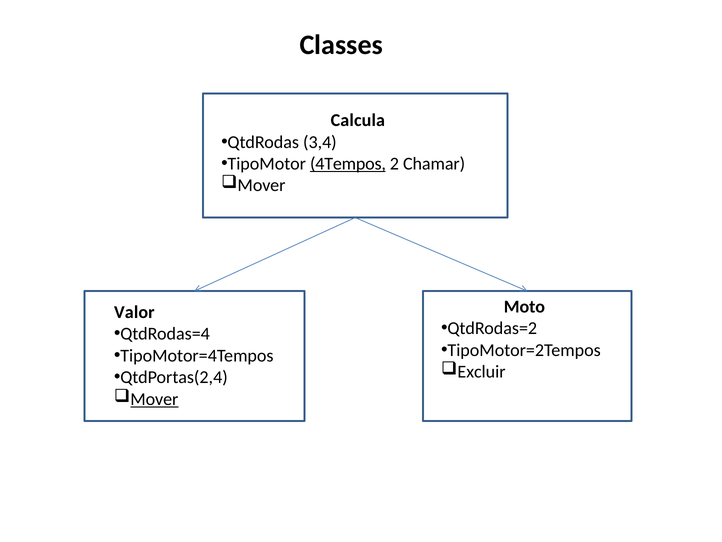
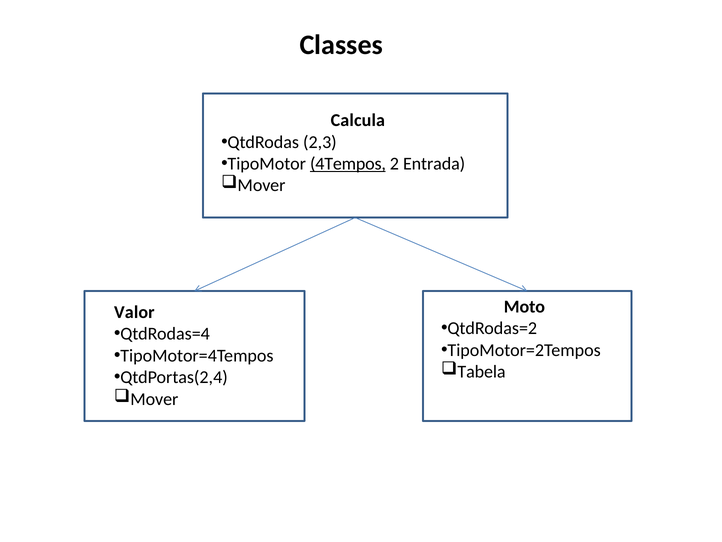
3,4: 3,4 -> 2,3 (320, 142)
Chamar: Chamar -> Entrada (434, 164)
Excluir: Excluir -> Tabela (482, 371)
Mover underline: present -> none (154, 399)
